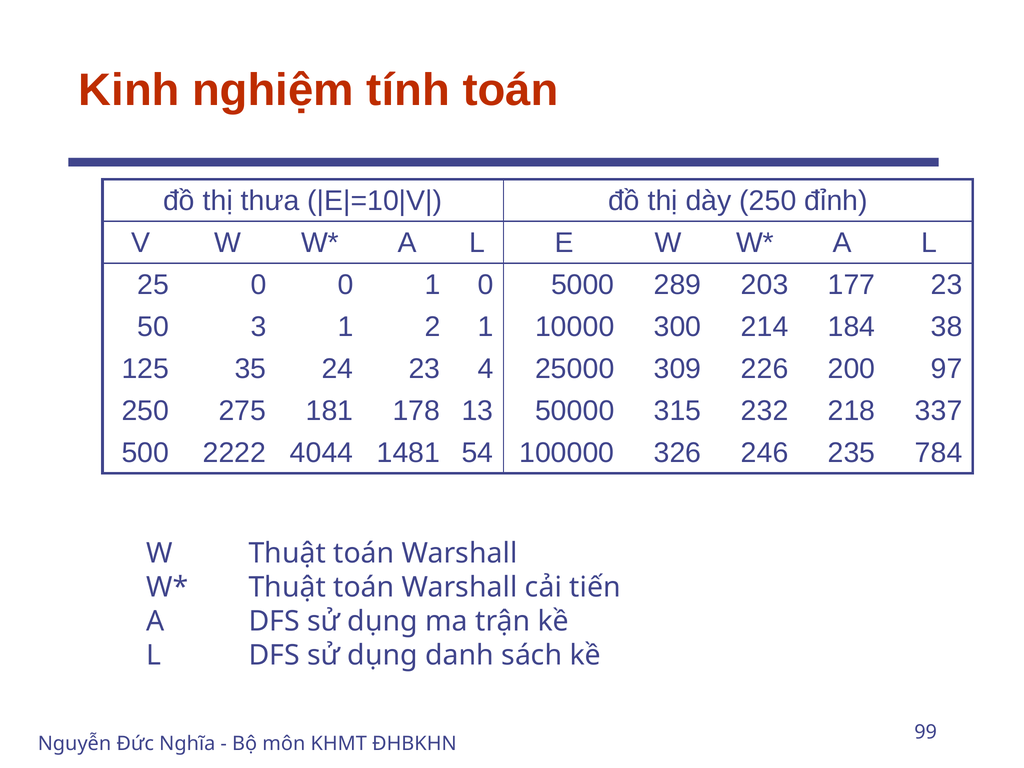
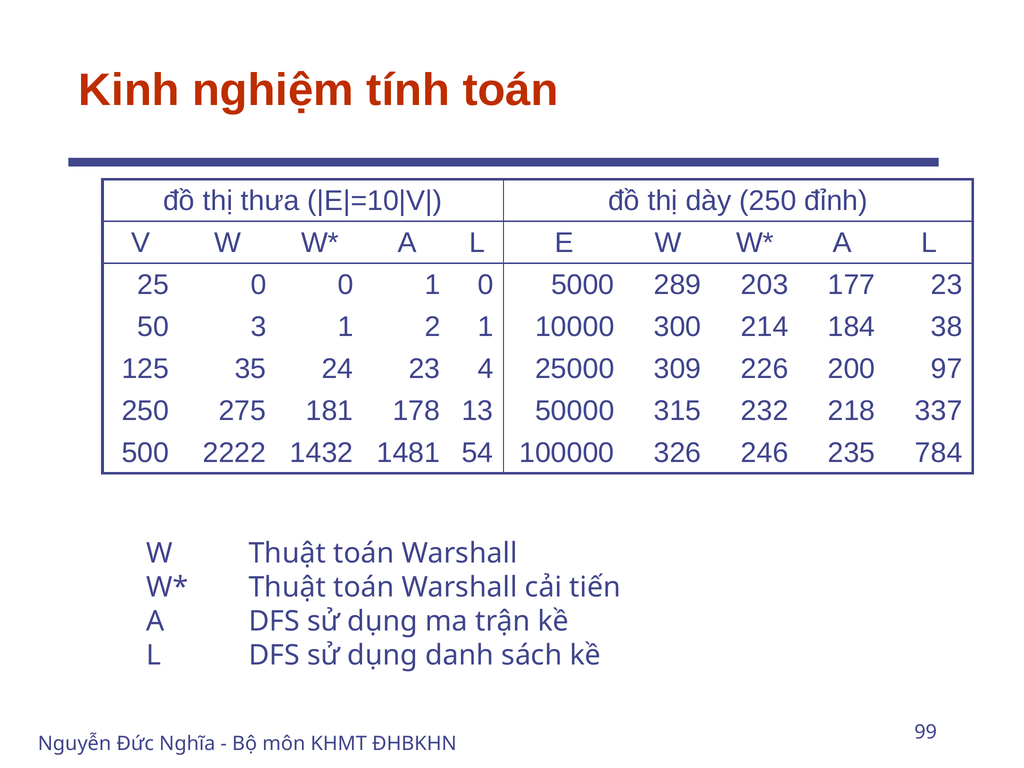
4044: 4044 -> 1432 (322, 453)
